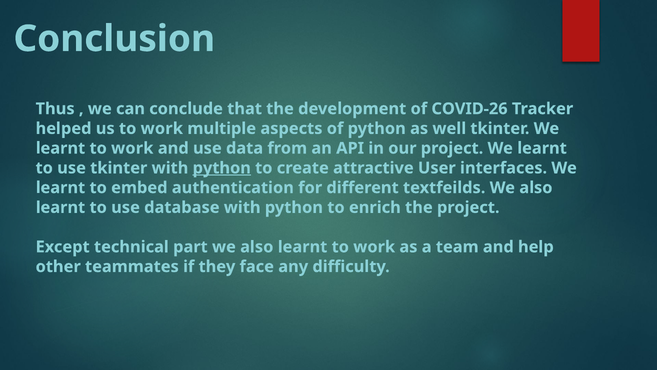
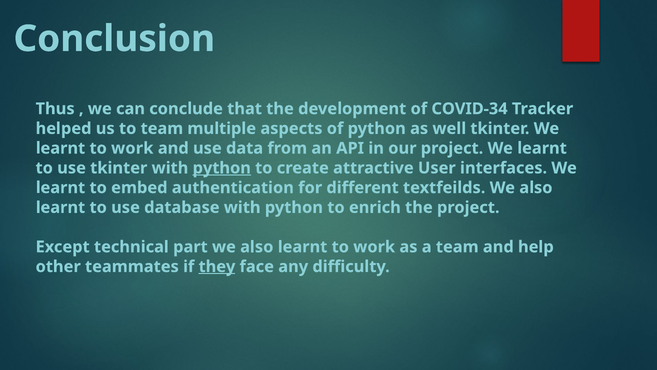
COVID-26: COVID-26 -> COVID-34 (470, 109)
us to work: work -> team (162, 128)
they underline: none -> present (217, 266)
